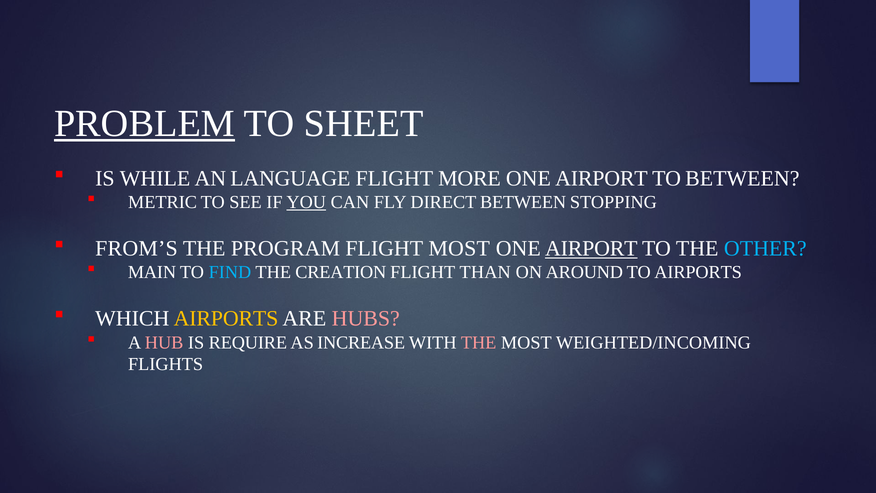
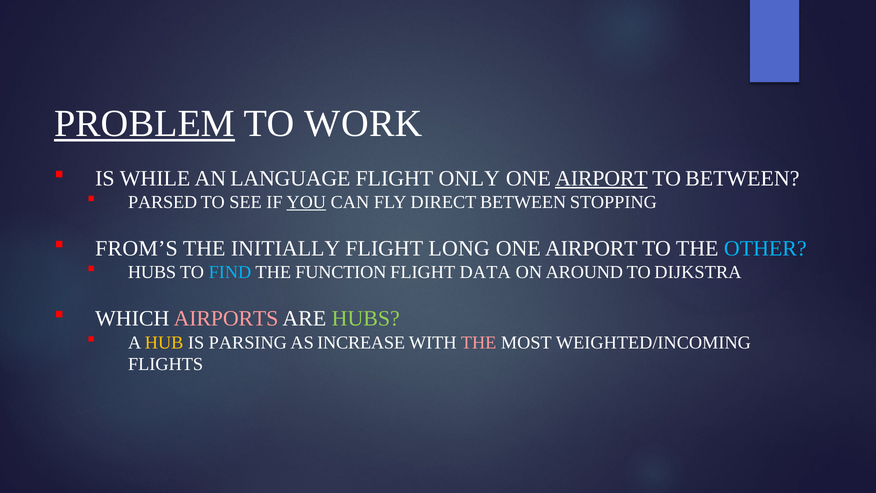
SHEET: SHEET -> WORK (364, 124)
MORE: MORE -> ONLY (469, 178)
AIRPORT underline: none -> present (601, 178)
METRIC: METRIC -> PARSED (163, 202)
PROGRAM: PROGRAM -> INITIALLY (286, 248)
FLIGHT MOST: MOST -> LONG (459, 248)
AIRPORT underline: present -> none (591, 248)
MAIN: MAIN -> HUBS (152, 272)
CREATION: CREATION -> FUNCTION (341, 272)
THAN: THAN -> DATA (485, 272)
TO AIRPORTS: AIRPORTS -> DIJKSTRA (698, 272)
AIRPORTS colour: yellow -> pink (226, 319)
HUBS colour: pink -> light green (366, 319)
HUB colour: pink -> yellow (164, 342)
REQUIRE: REQUIRE -> PARSING (248, 342)
